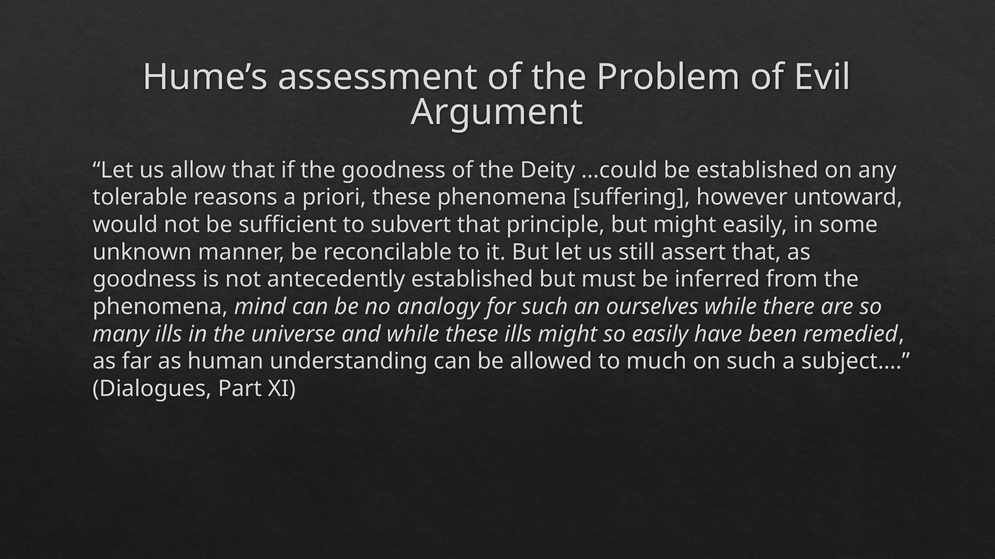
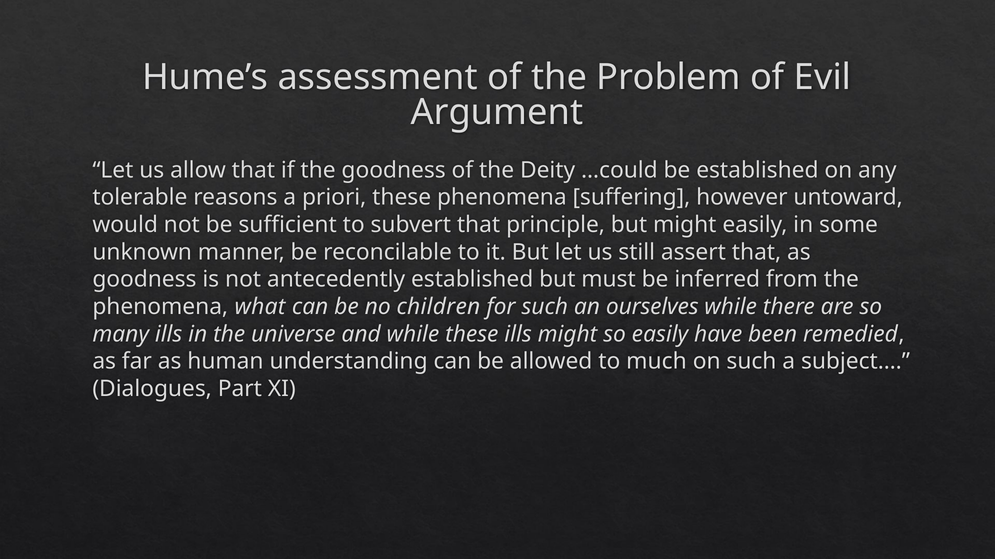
mind: mind -> what (260, 307)
analogy: analogy -> children (438, 307)
